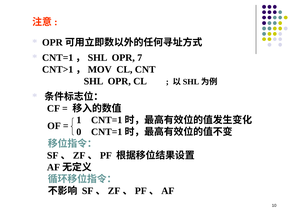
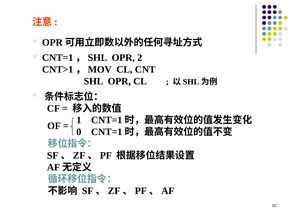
7: 7 -> 2 (140, 58)
